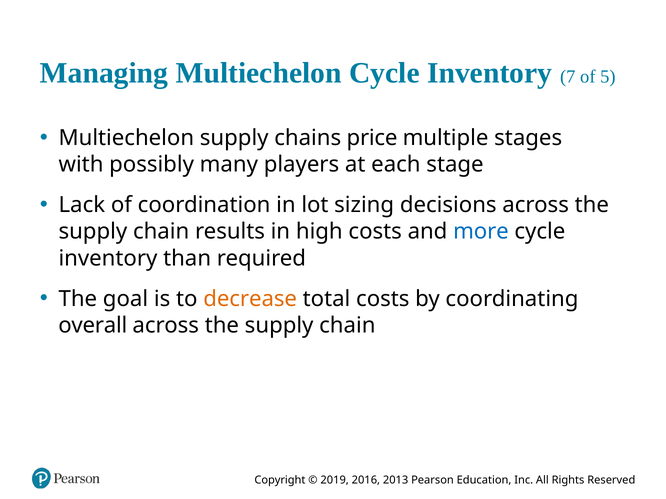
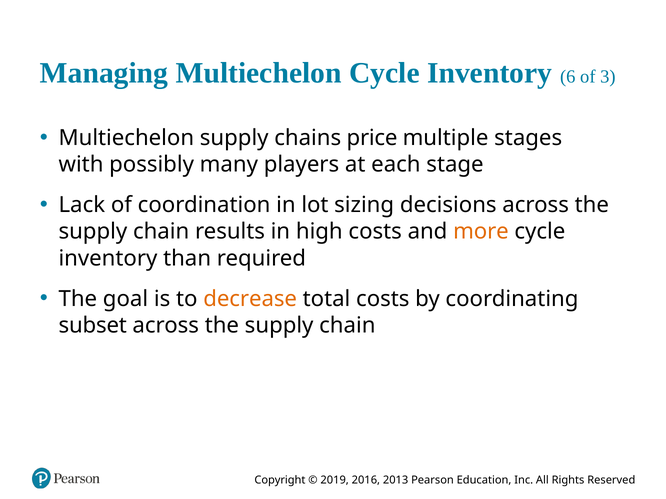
7: 7 -> 6 (568, 77)
5: 5 -> 3 (608, 77)
more colour: blue -> orange (481, 232)
overall: overall -> subset (93, 326)
